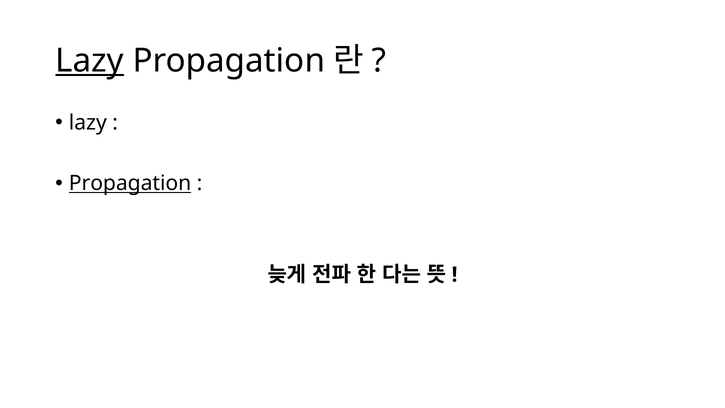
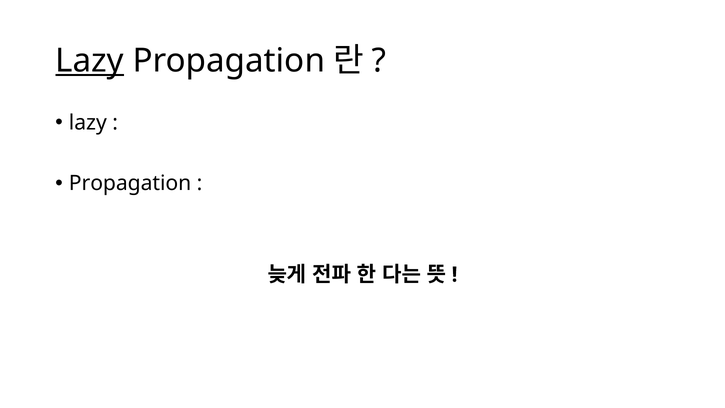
Propagation underline: present -> none (130, 183)
